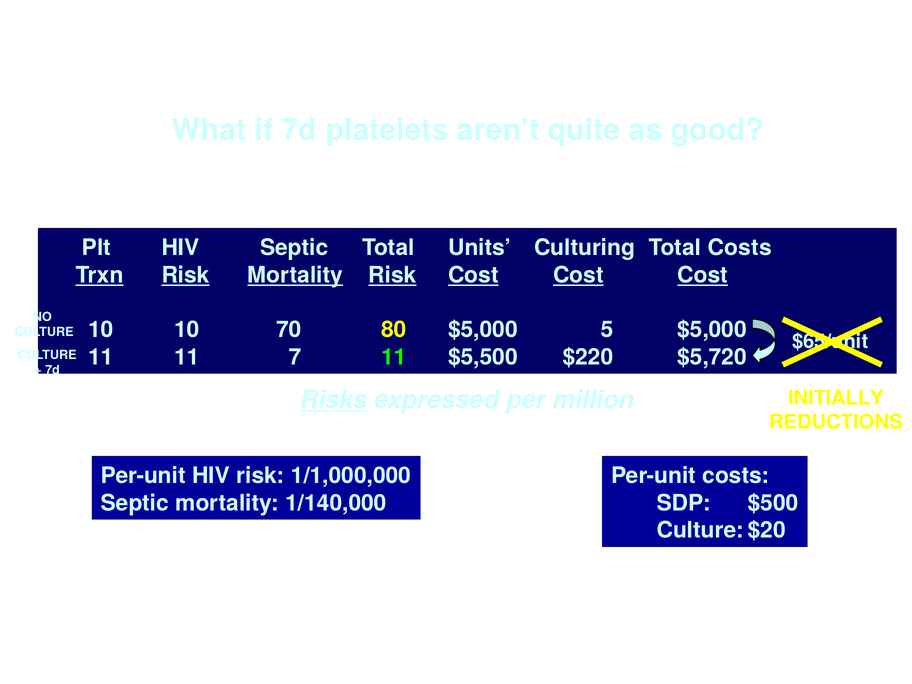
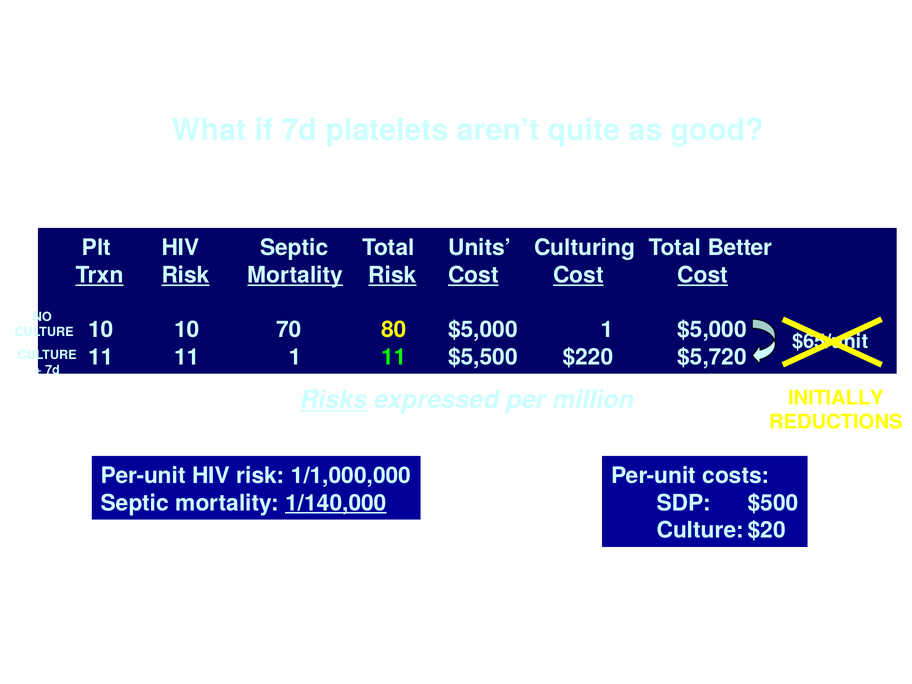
Total Costs: Costs -> Better (740, 248)
$5,000 5: 5 -> 1 (607, 330)
11 7: 7 -> 1 (295, 357)
1/140,000 underline: none -> present (336, 503)
